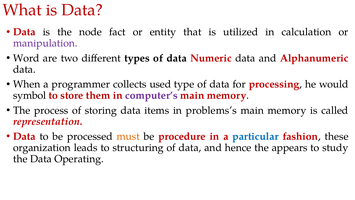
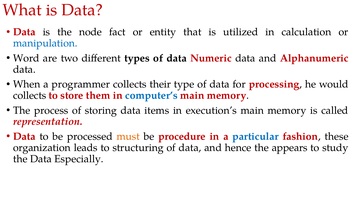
manipulation colour: purple -> blue (45, 43)
used: used -> their (160, 84)
symbol: symbol -> collects (30, 95)
computer’s colour: purple -> blue (151, 95)
problems’s: problems’s -> execution’s (211, 110)
Operating: Operating -> Especially (79, 159)
